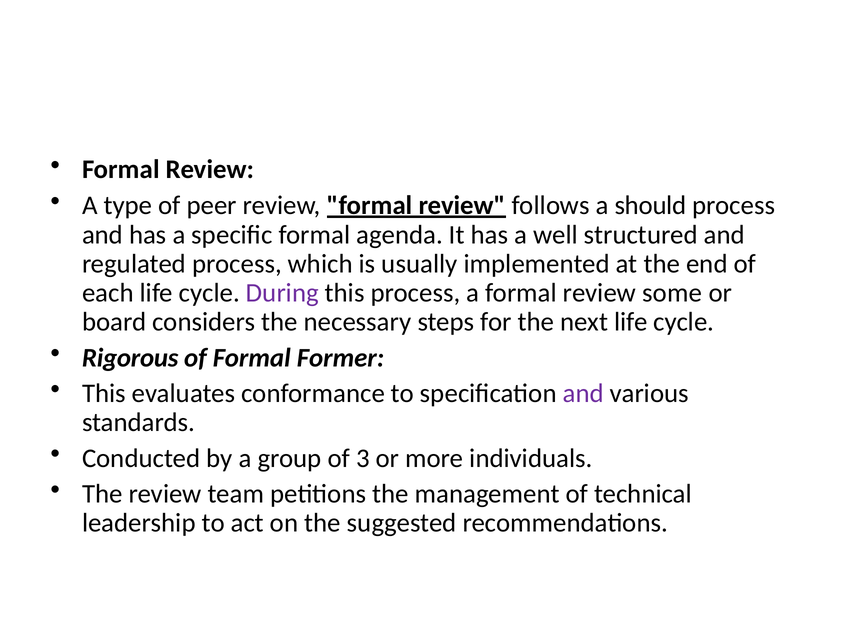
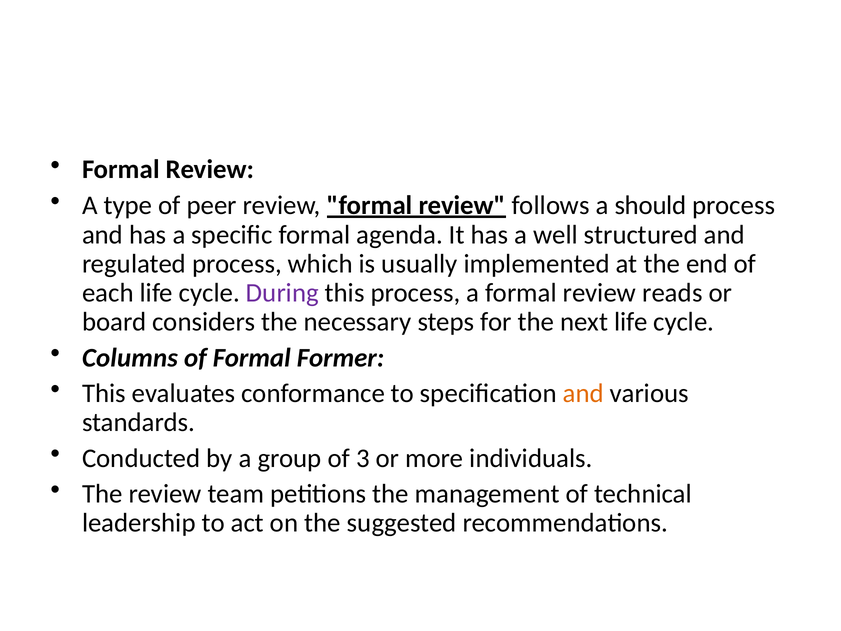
some: some -> reads (672, 293)
Rigorous: Rigorous -> Columns (130, 358)
and colour: purple -> orange (583, 393)
